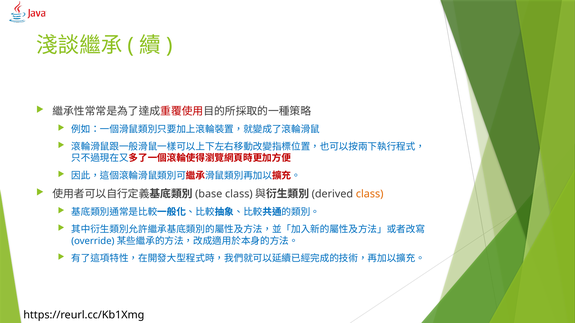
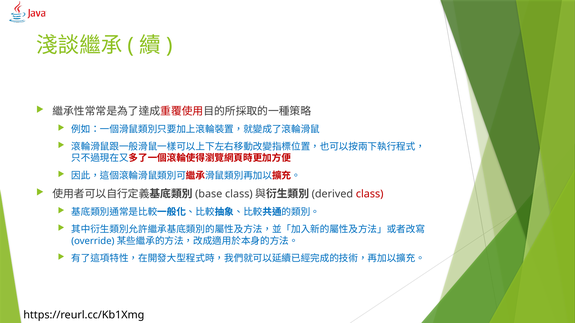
class colour: orange -> red (370, 194)
